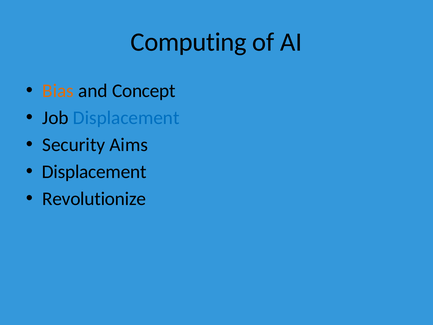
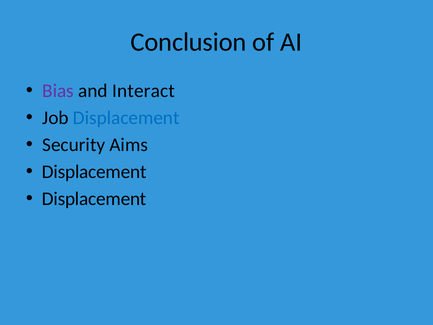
Computing: Computing -> Conclusion (188, 42)
Bias colour: orange -> purple (58, 91)
Concept: Concept -> Interact (144, 91)
Revolutionize: Revolutionize -> Displacement (94, 199)
